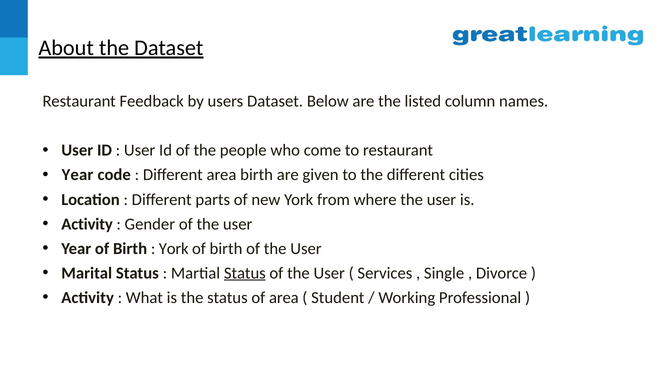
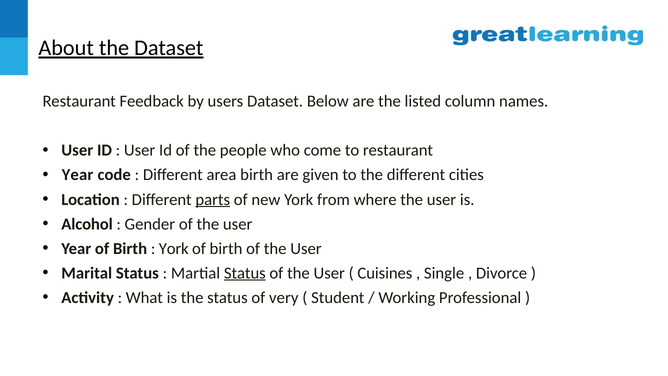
parts underline: none -> present (213, 199)
Activity: Activity -> Alcohol (87, 224)
Services: Services -> Cuisines (385, 273)
of area: area -> very (284, 297)
